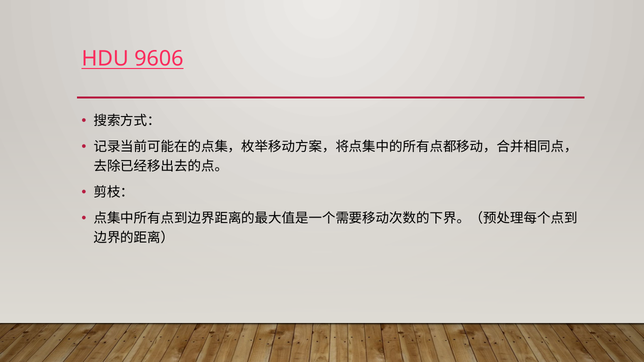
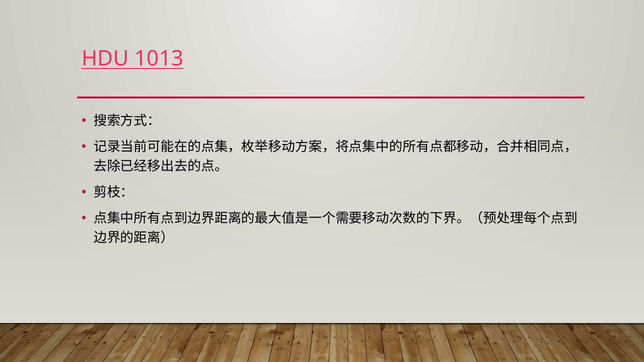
9606: 9606 -> 1013 (159, 59)
